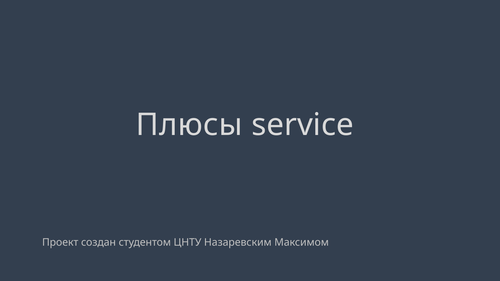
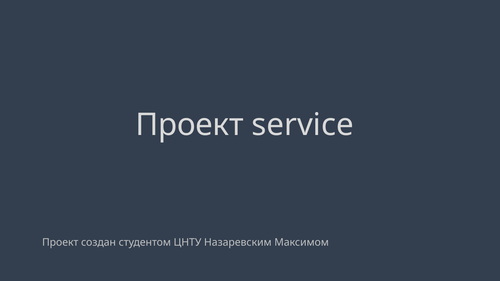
Плюсы: Плюсы -> Проект (190, 125)
